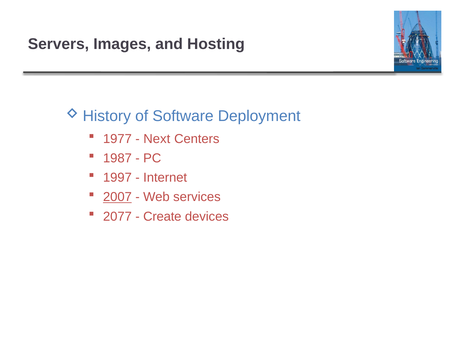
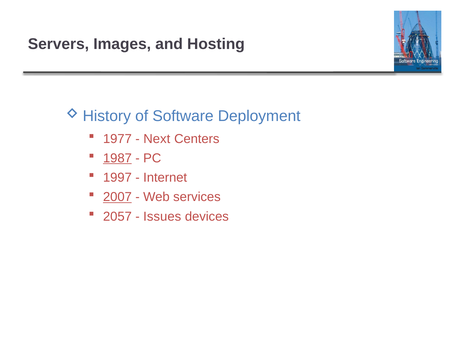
1987 underline: none -> present (117, 158)
2077: 2077 -> 2057 (117, 216)
Create: Create -> Issues (162, 216)
